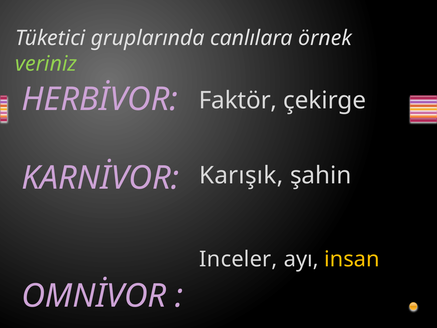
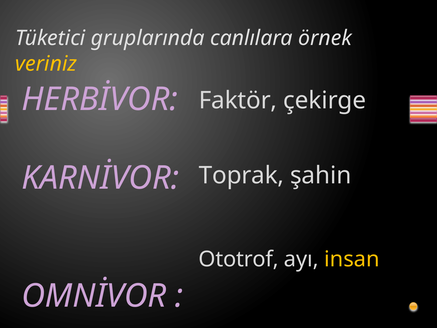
veriniz colour: light green -> yellow (46, 64)
Karışık: Karışık -> Toprak (241, 175)
Inceler: Inceler -> Ototrof (239, 259)
